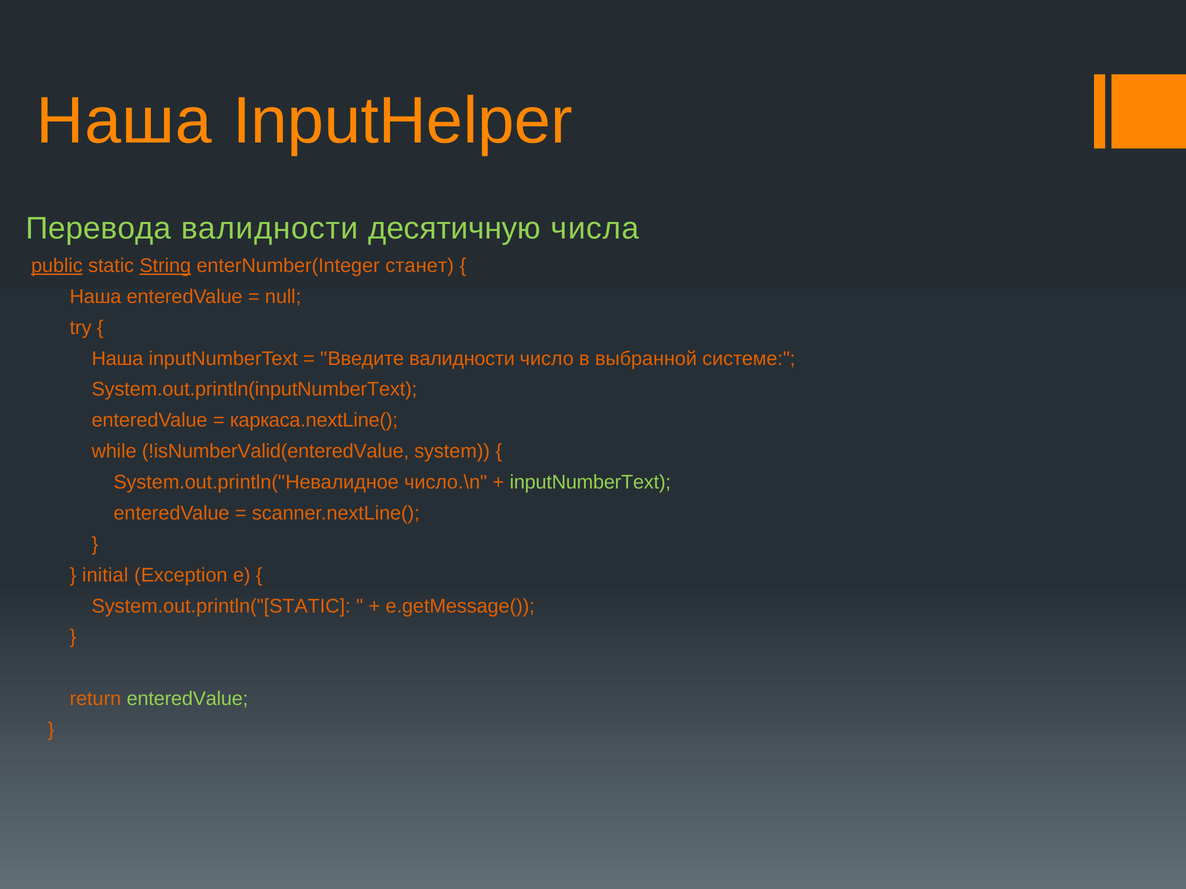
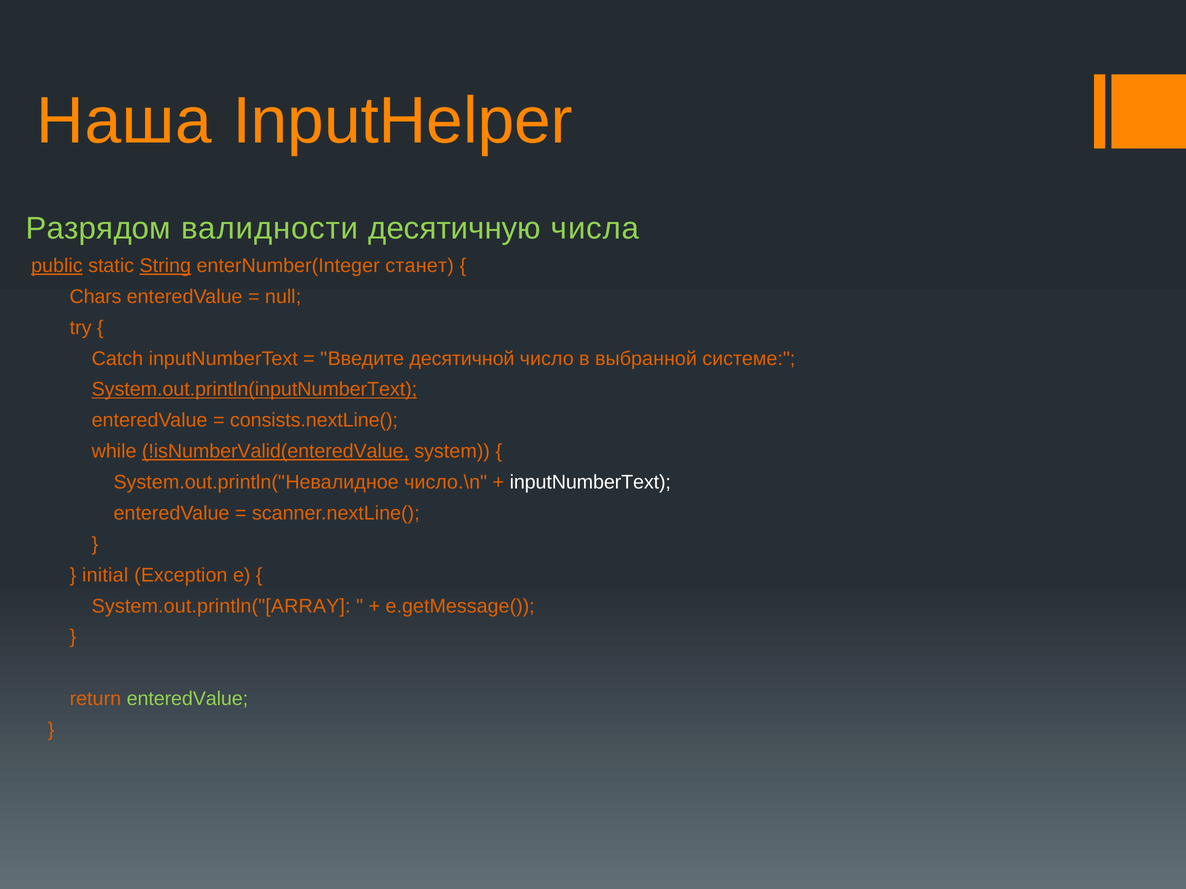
Перевода: Перевода -> Разрядом (98, 229)
Наша: Наша -> Chars (96, 297)
Наша: Наша -> Catch (117, 359)
Введите валидности: валидности -> десятичной (462, 359)
System.out.println(inputNumberText underline: none -> present (254, 390)
каркаса.nextLine(: каркаса.nextLine( -> consists.nextLine( (314, 421)
!isNumberValid(enteredValue underline: none -> present (275, 452)
inputNumberText colour: light green -> white (590, 483)
System.out.println("[STATIC: System.out.println("[STATIC -> System.out.println("[ARRAY (221, 606)
